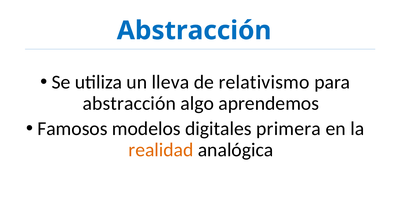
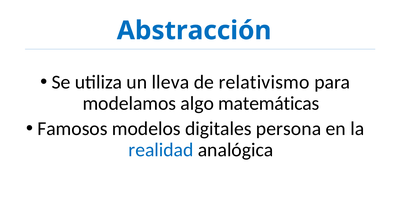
abstracción: abstracción -> modelamos (129, 104)
aprendemos: aprendemos -> matemáticas (269, 104)
primera: primera -> persona (289, 129)
realidad colour: orange -> blue (161, 150)
